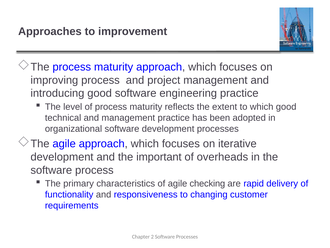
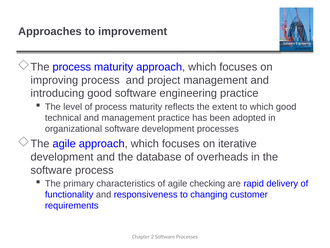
important: important -> database (159, 157)
